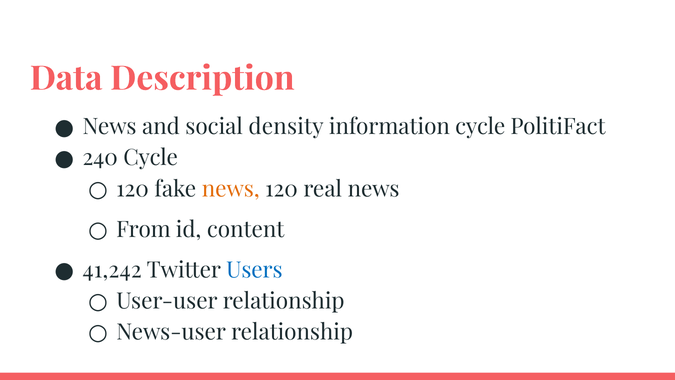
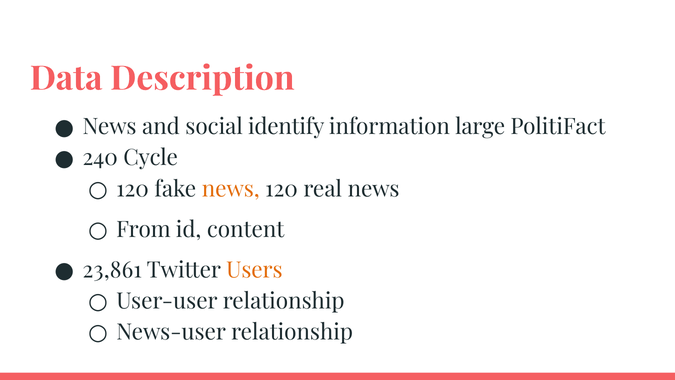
density: density -> identify (286, 127)
information cycle: cycle -> large (480, 127)
41,242: 41,242 -> 23,861 (112, 270)
Users colour: blue -> orange (254, 270)
